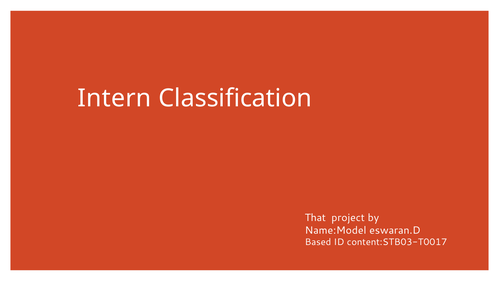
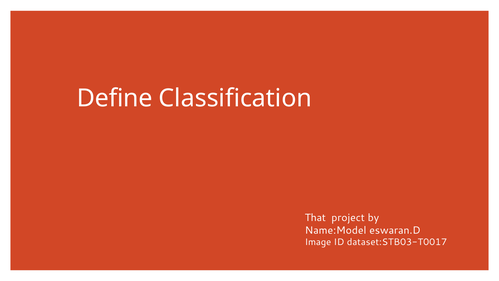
Intern: Intern -> Define (115, 98)
Based: Based -> Image (318, 242)
content:STB03-T0017: content:STB03-T0017 -> dataset:STB03-T0017 (397, 242)
